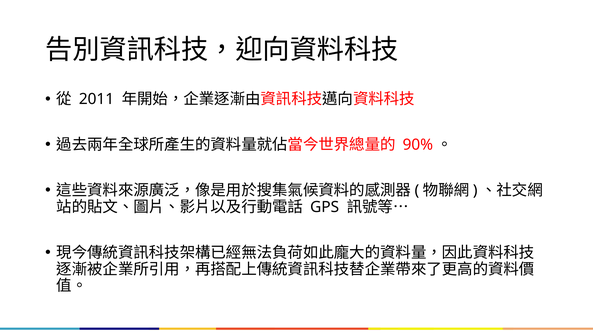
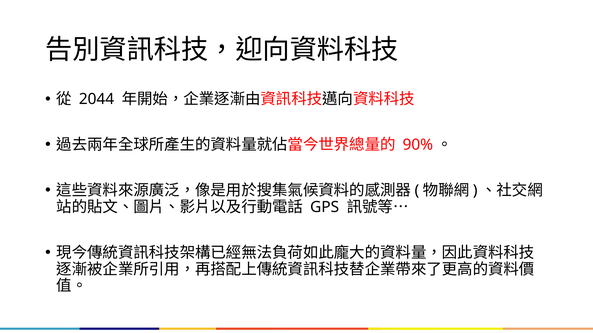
2011: 2011 -> 2044 (96, 99)
